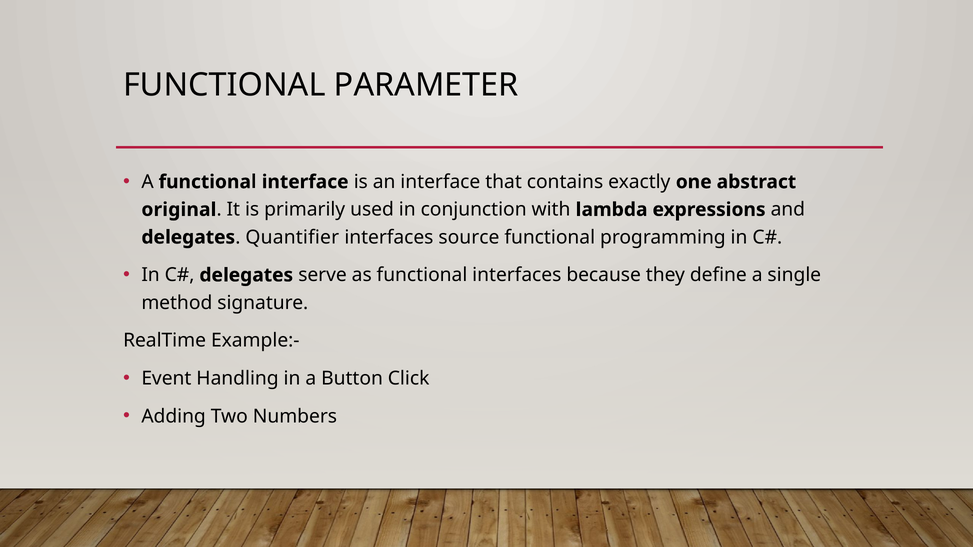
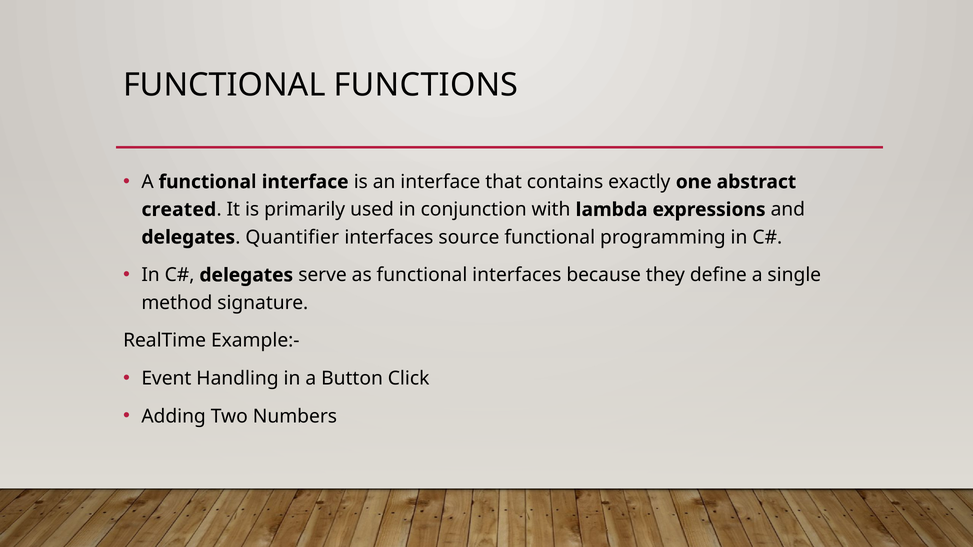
PARAMETER: PARAMETER -> FUNCTIONS (426, 85)
original: original -> created (179, 210)
